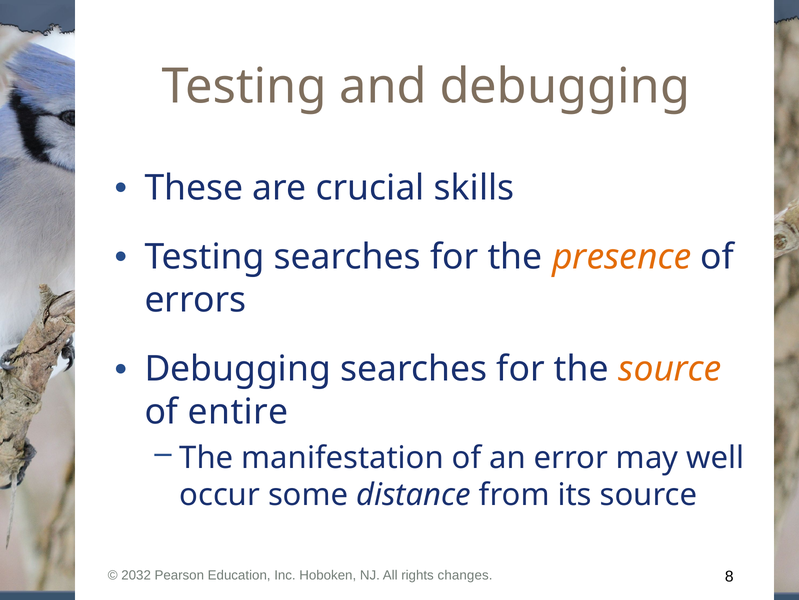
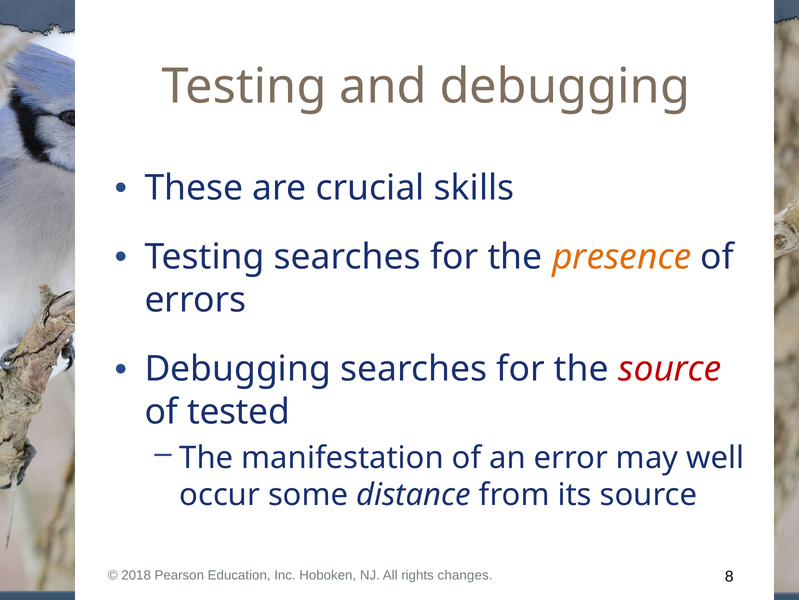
source colour: orange -> red (670, 369)
entire: entire -> tested (239, 411)
2032: 2032 -> 2018 (136, 574)
